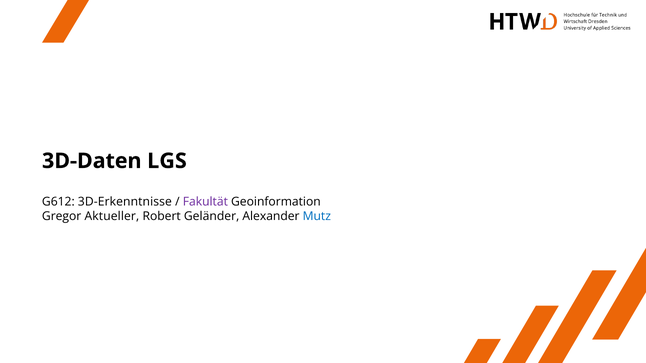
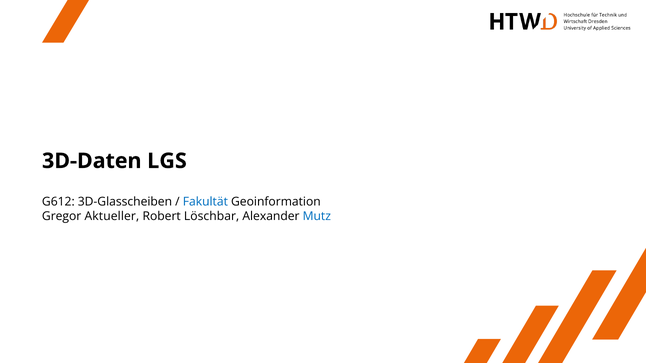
3D-Erkenntnisse: 3D-Erkenntnisse -> 3D-Glasscheiben (125, 202)
Fakultät colour: purple -> blue (205, 202)
Geländer: Geländer -> Löschbar (212, 216)
